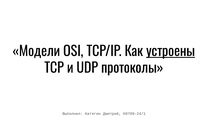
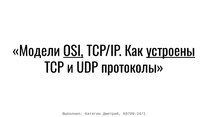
OSI underline: none -> present (73, 51)
